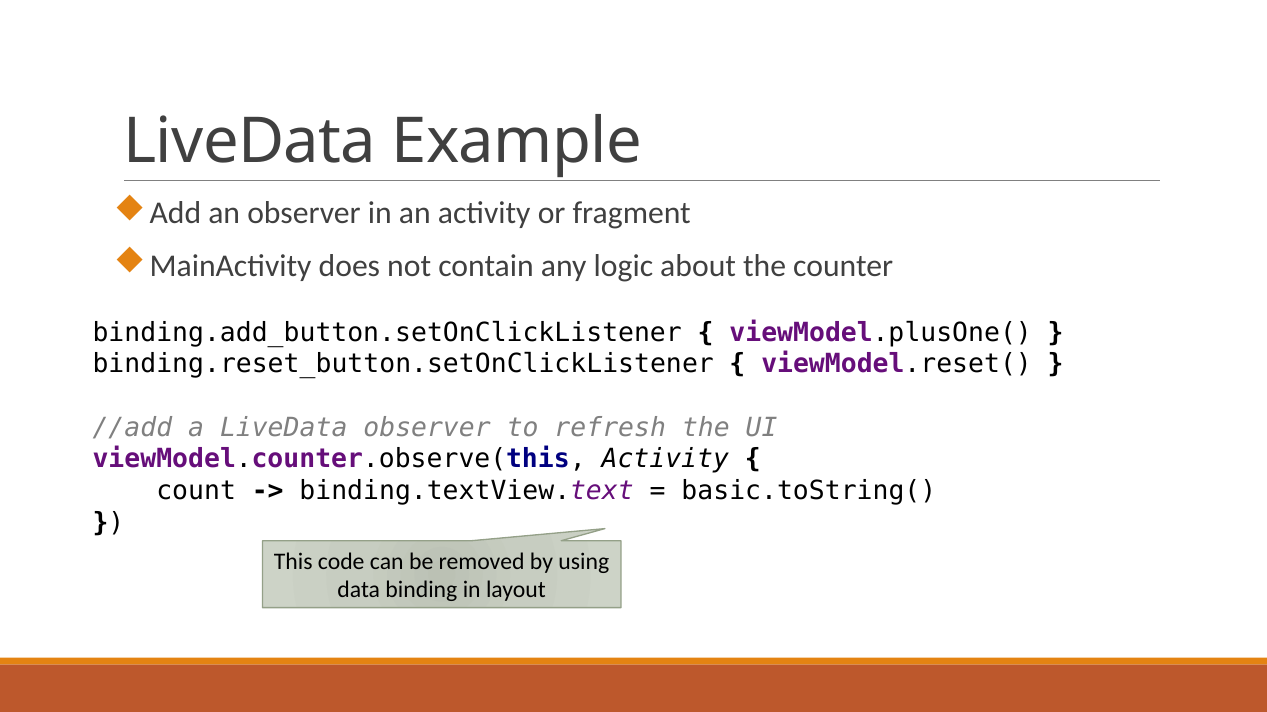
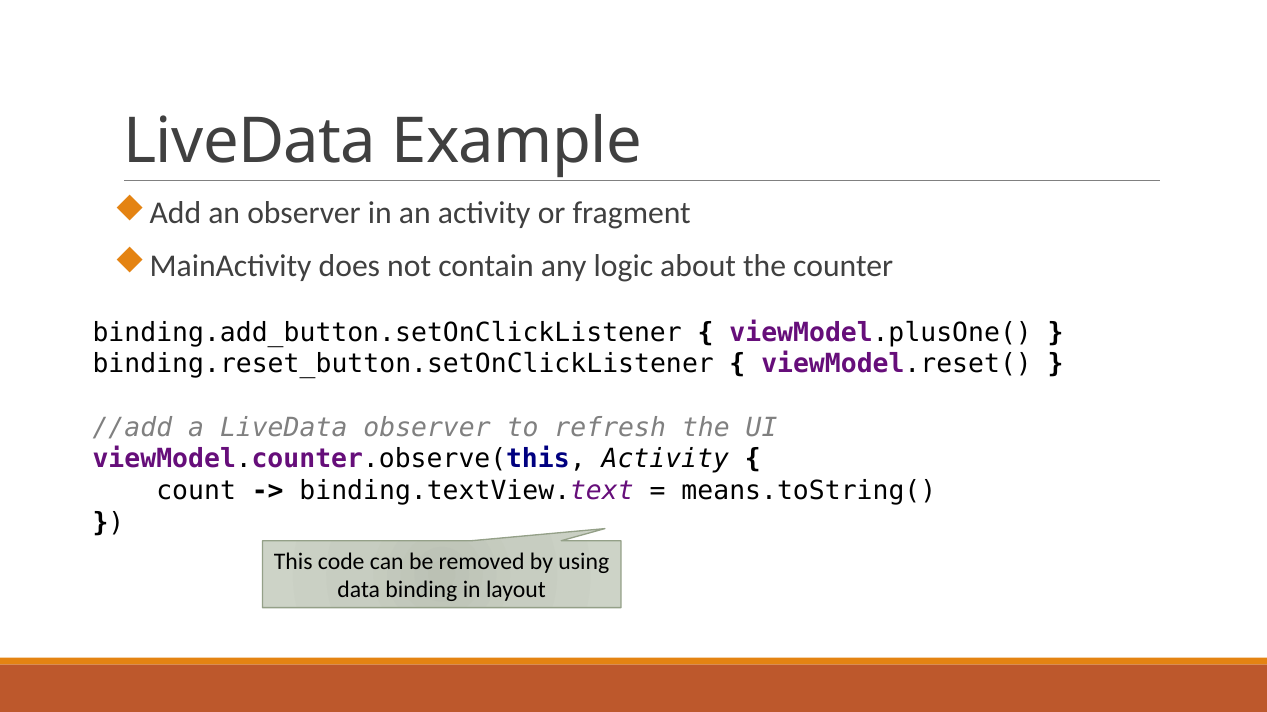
basic.toString(: basic.toString( -> means.toString( (809, 491)
